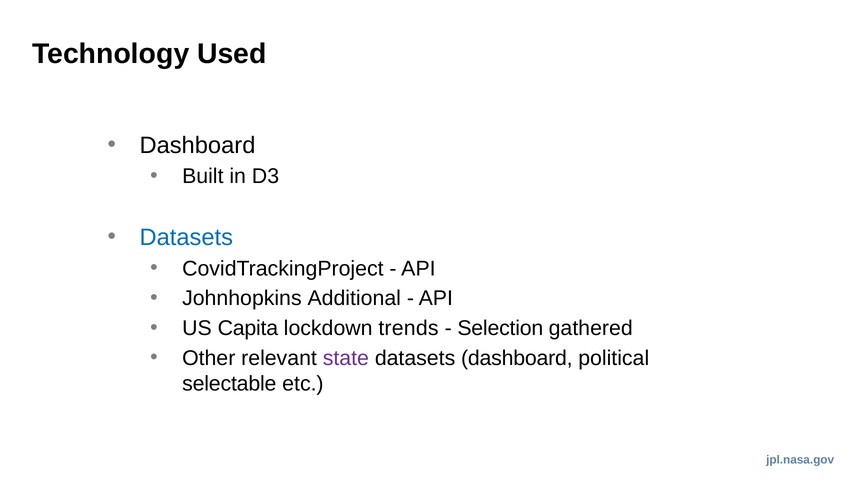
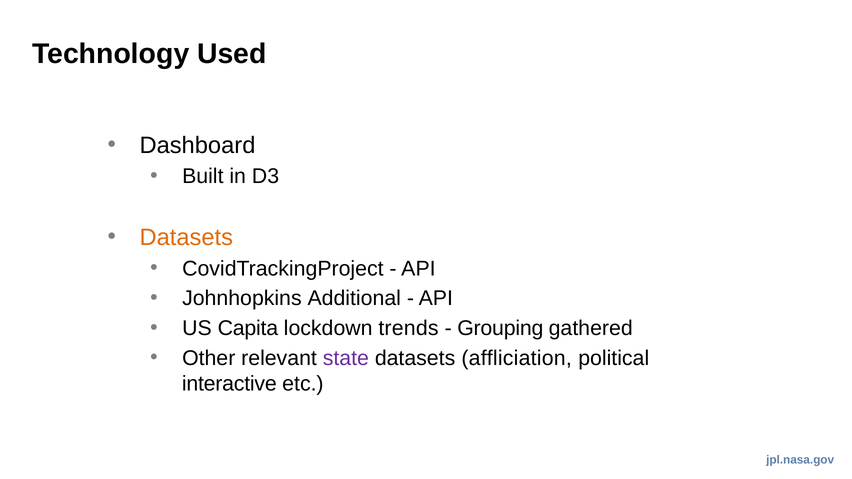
Datasets colour: blue -> orange (186, 238)
Selection: Selection -> Grouping (500, 328)
datasets dashboard: dashboard -> affliciation (517, 358)
selectable: selectable -> interactive (229, 384)
